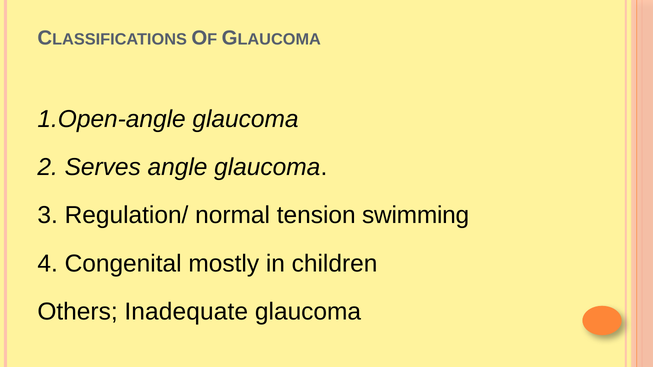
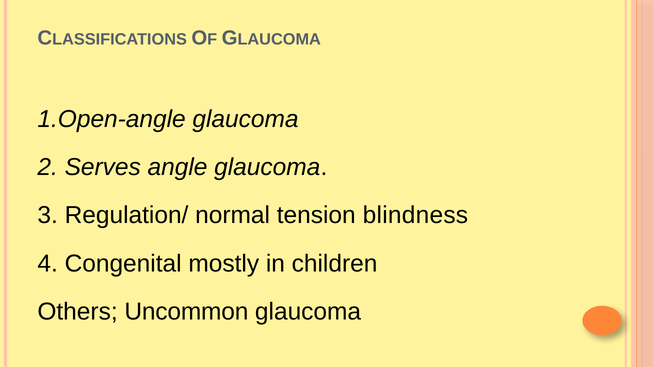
swimming: swimming -> blindness (415, 216)
Inadequate: Inadequate -> Uncommon (186, 312)
